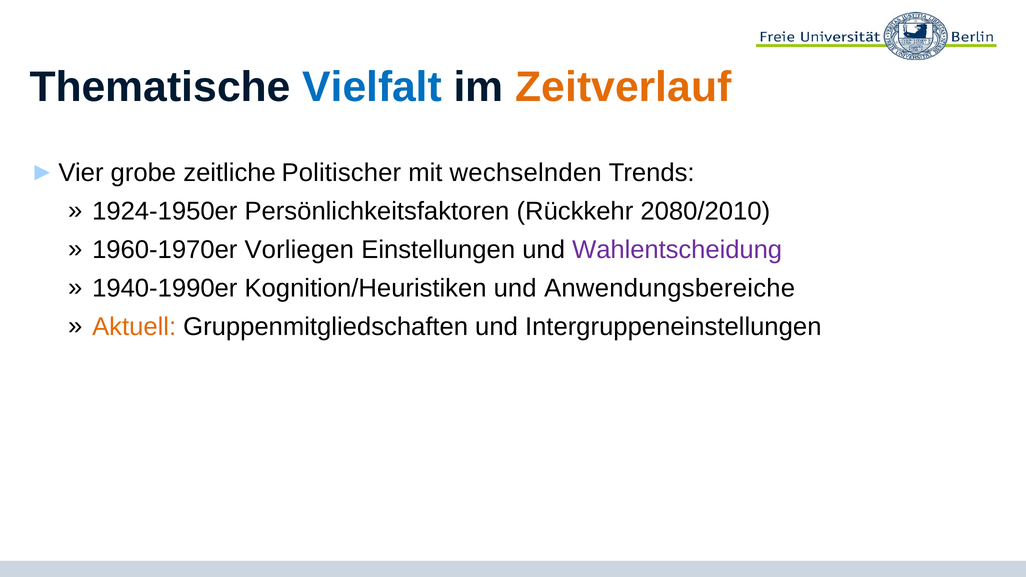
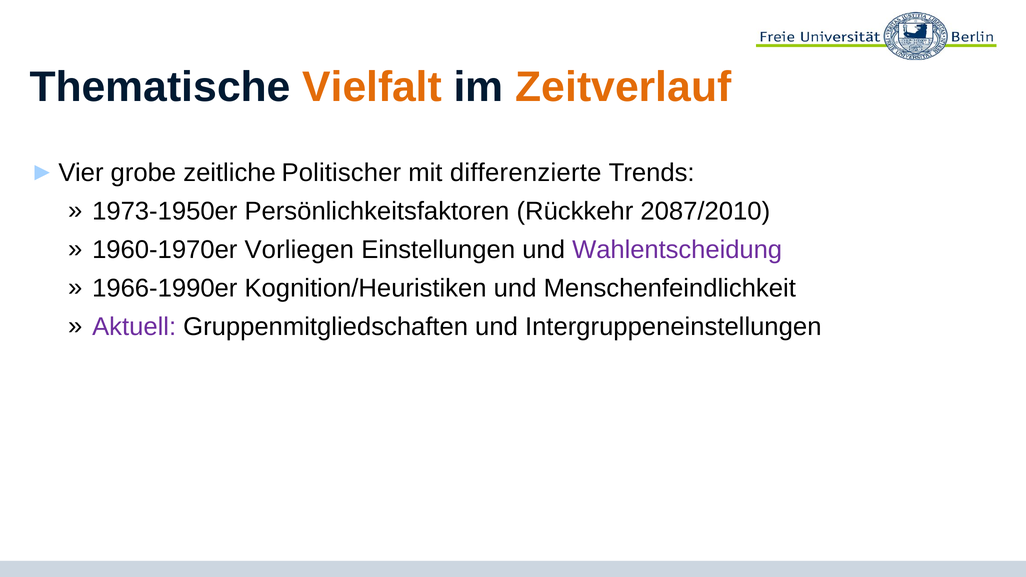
Vielfalt colour: blue -> orange (372, 87)
wechselnden: wechselnden -> differenzierte (526, 173)
1924-1950er: 1924-1950er -> 1973-1950er (165, 212)
2080/2010: 2080/2010 -> 2087/2010 (705, 212)
1940-1990er: 1940-1990er -> 1966-1990er (165, 289)
Anwendungsbereiche: Anwendungsbereiche -> Menschenfeindlichkeit (670, 289)
Aktuell colour: orange -> purple (134, 327)
